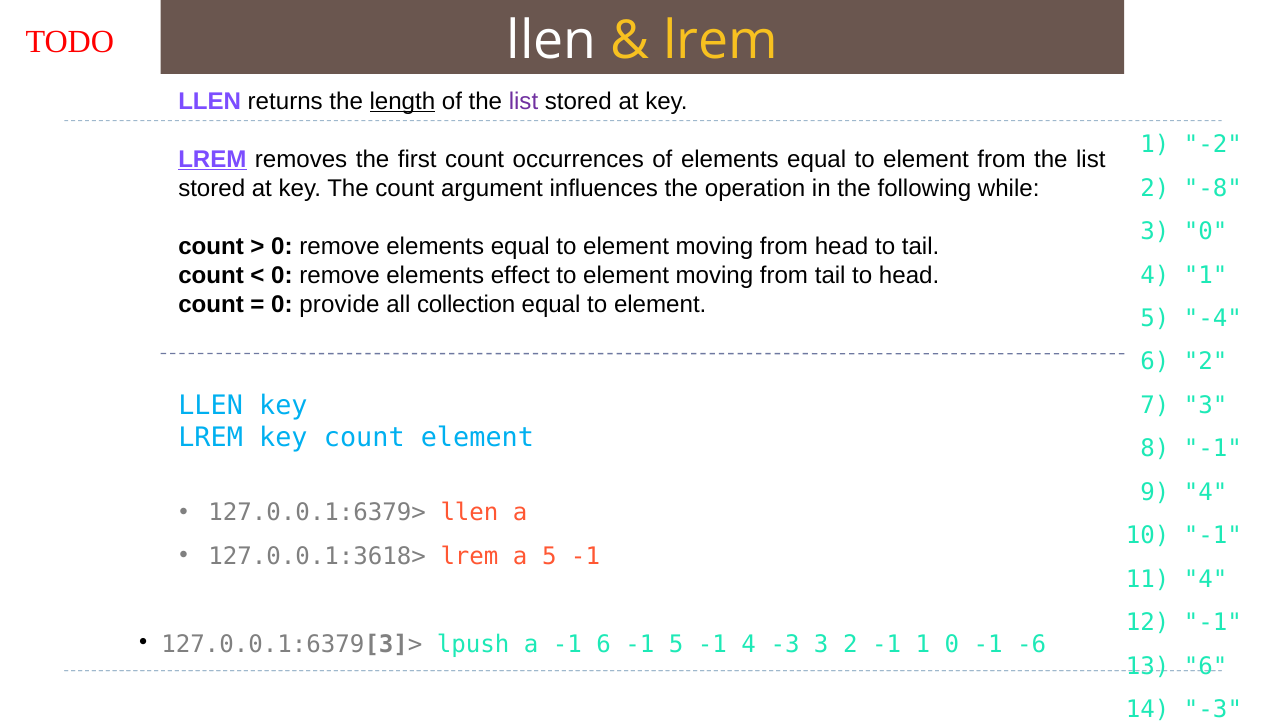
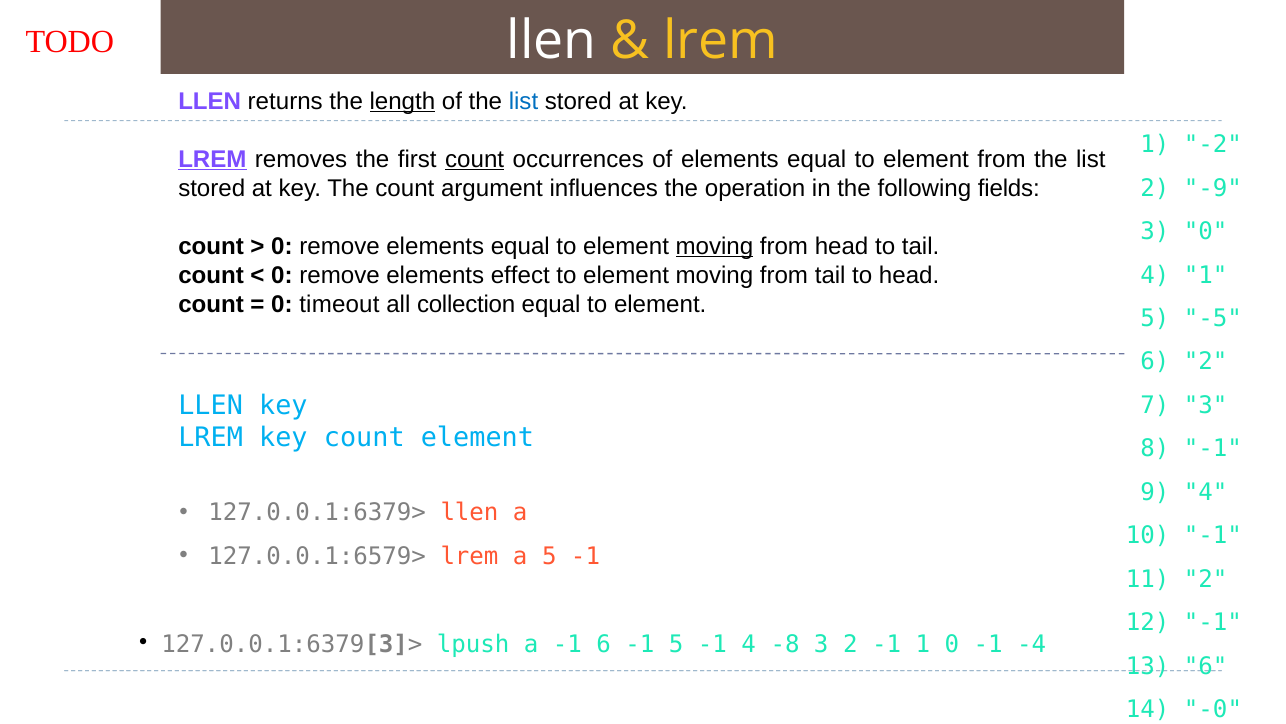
list colour: purple -> blue (523, 101)
count underline: none -> present (475, 159)
while: while -> fields (1009, 188)
-8: -8 -> -9 (1213, 188)
moving underline: none -> present (714, 246)
provide: provide -> timeout (339, 304)
-4: -4 -> -5 (1213, 318)
127.0.0.1:3618>: 127.0.0.1:3618> -> 127.0.0.1:6579> (317, 556)
11 4: 4 -> 2 (1206, 579)
4 -3: -3 -> -8 (785, 644)
-6: -6 -> -4 (1032, 644)
14 -3: -3 -> -0 (1213, 709)
